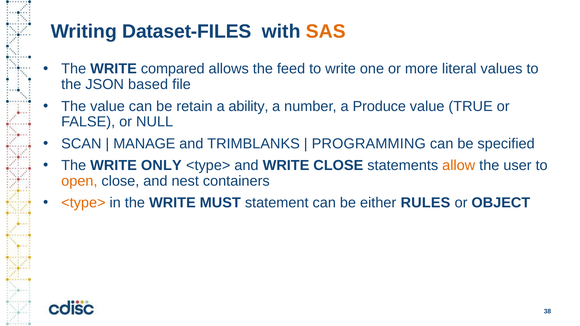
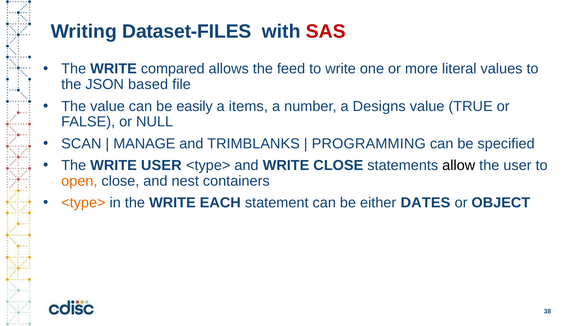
SAS colour: orange -> red (326, 31)
retain: retain -> easily (195, 106)
ability: ability -> items (248, 106)
Produce: Produce -> Designs (379, 106)
WRITE ONLY: ONLY -> USER (161, 165)
allow colour: orange -> black (459, 165)
MUST: MUST -> EACH (220, 203)
RULES: RULES -> DATES (425, 203)
